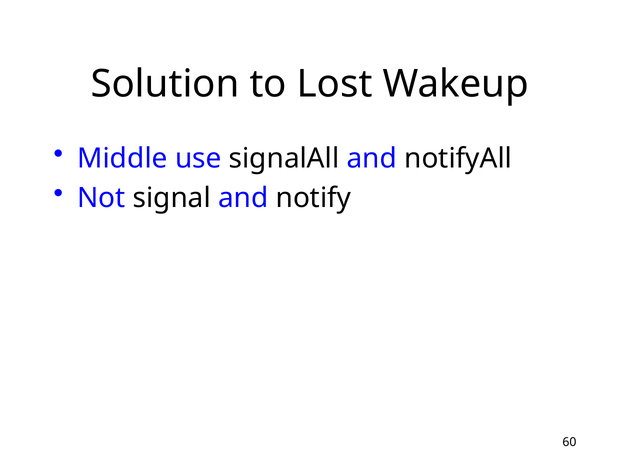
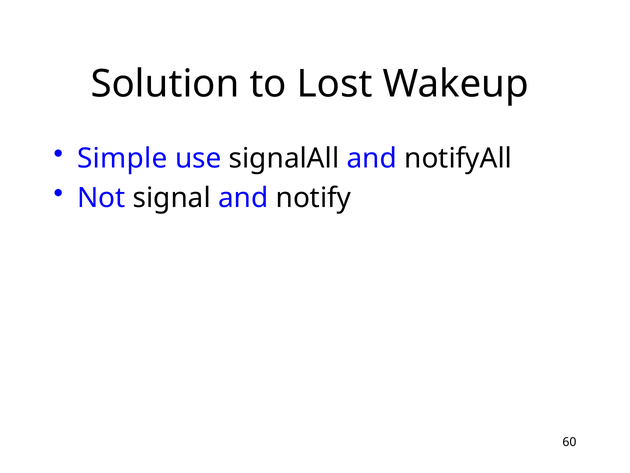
Middle: Middle -> Simple (122, 158)
